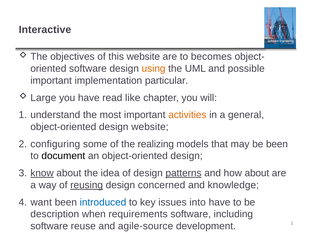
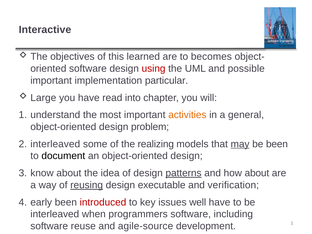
this website: website -> learned (143, 57)
using colour: orange -> red (154, 69)
like: like -> into (133, 98)
design website: website -> problem (150, 127)
configuring: configuring -> interleaved (55, 144)
may underline: none -> present (240, 144)
know underline: present -> none (42, 173)
concerned: concerned -> executable (162, 185)
knowledge: knowledge -> verification (233, 185)
want: want -> early (41, 202)
introduced colour: blue -> red (103, 202)
into: into -> well (198, 202)
description: description -> interleaved (55, 214)
requirements: requirements -> programmers (138, 214)
